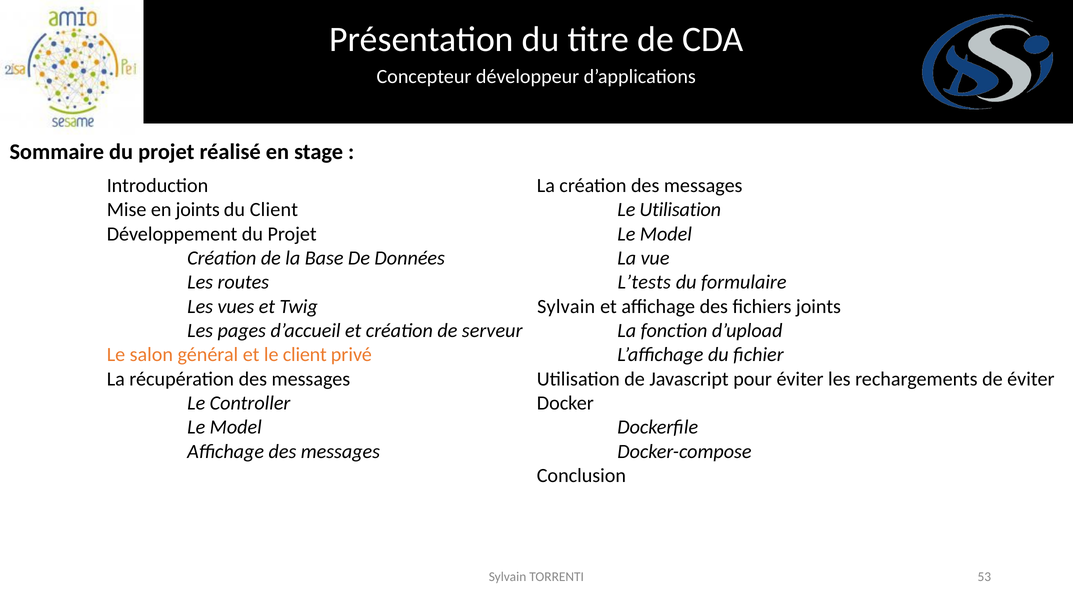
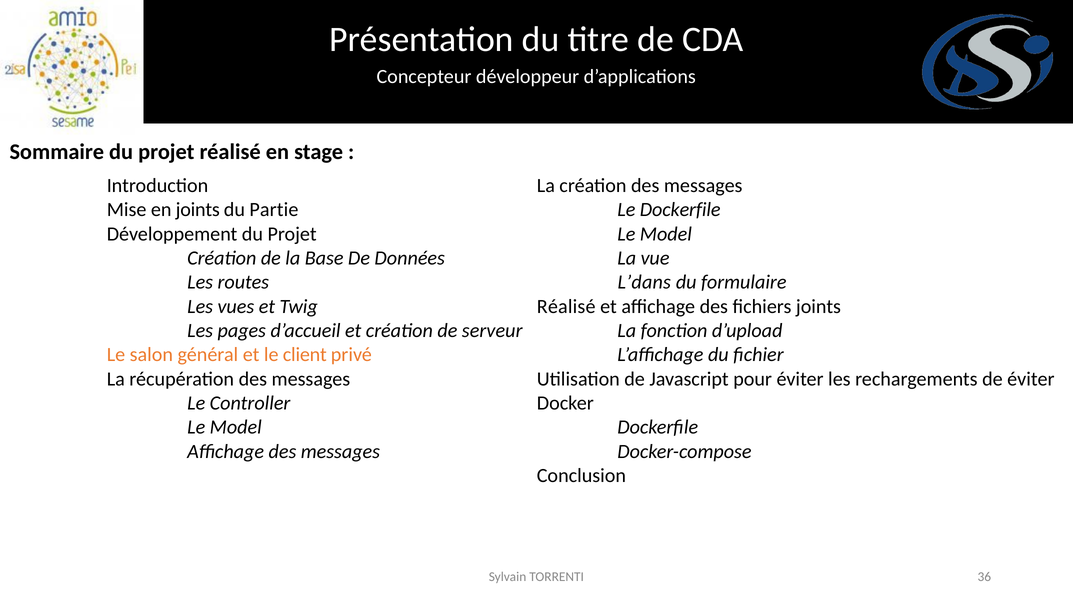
du Client: Client -> Partie (274, 210)
Le Utilisation: Utilisation -> Dockerfile (680, 210)
L’tests: L’tests -> L’dans (644, 282)
Sylvain: Sylvain -> Réalisé (566, 306)
53: 53 -> 36 (984, 576)
